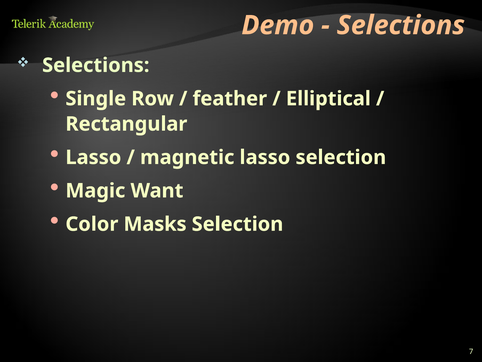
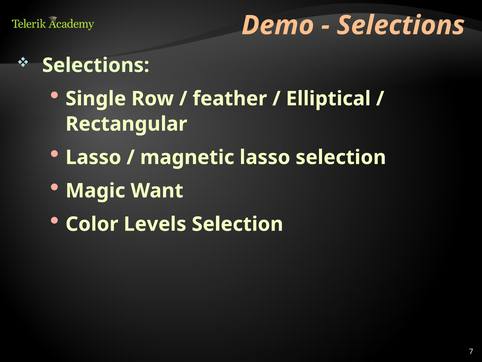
Masks: Masks -> Levels (155, 224)
